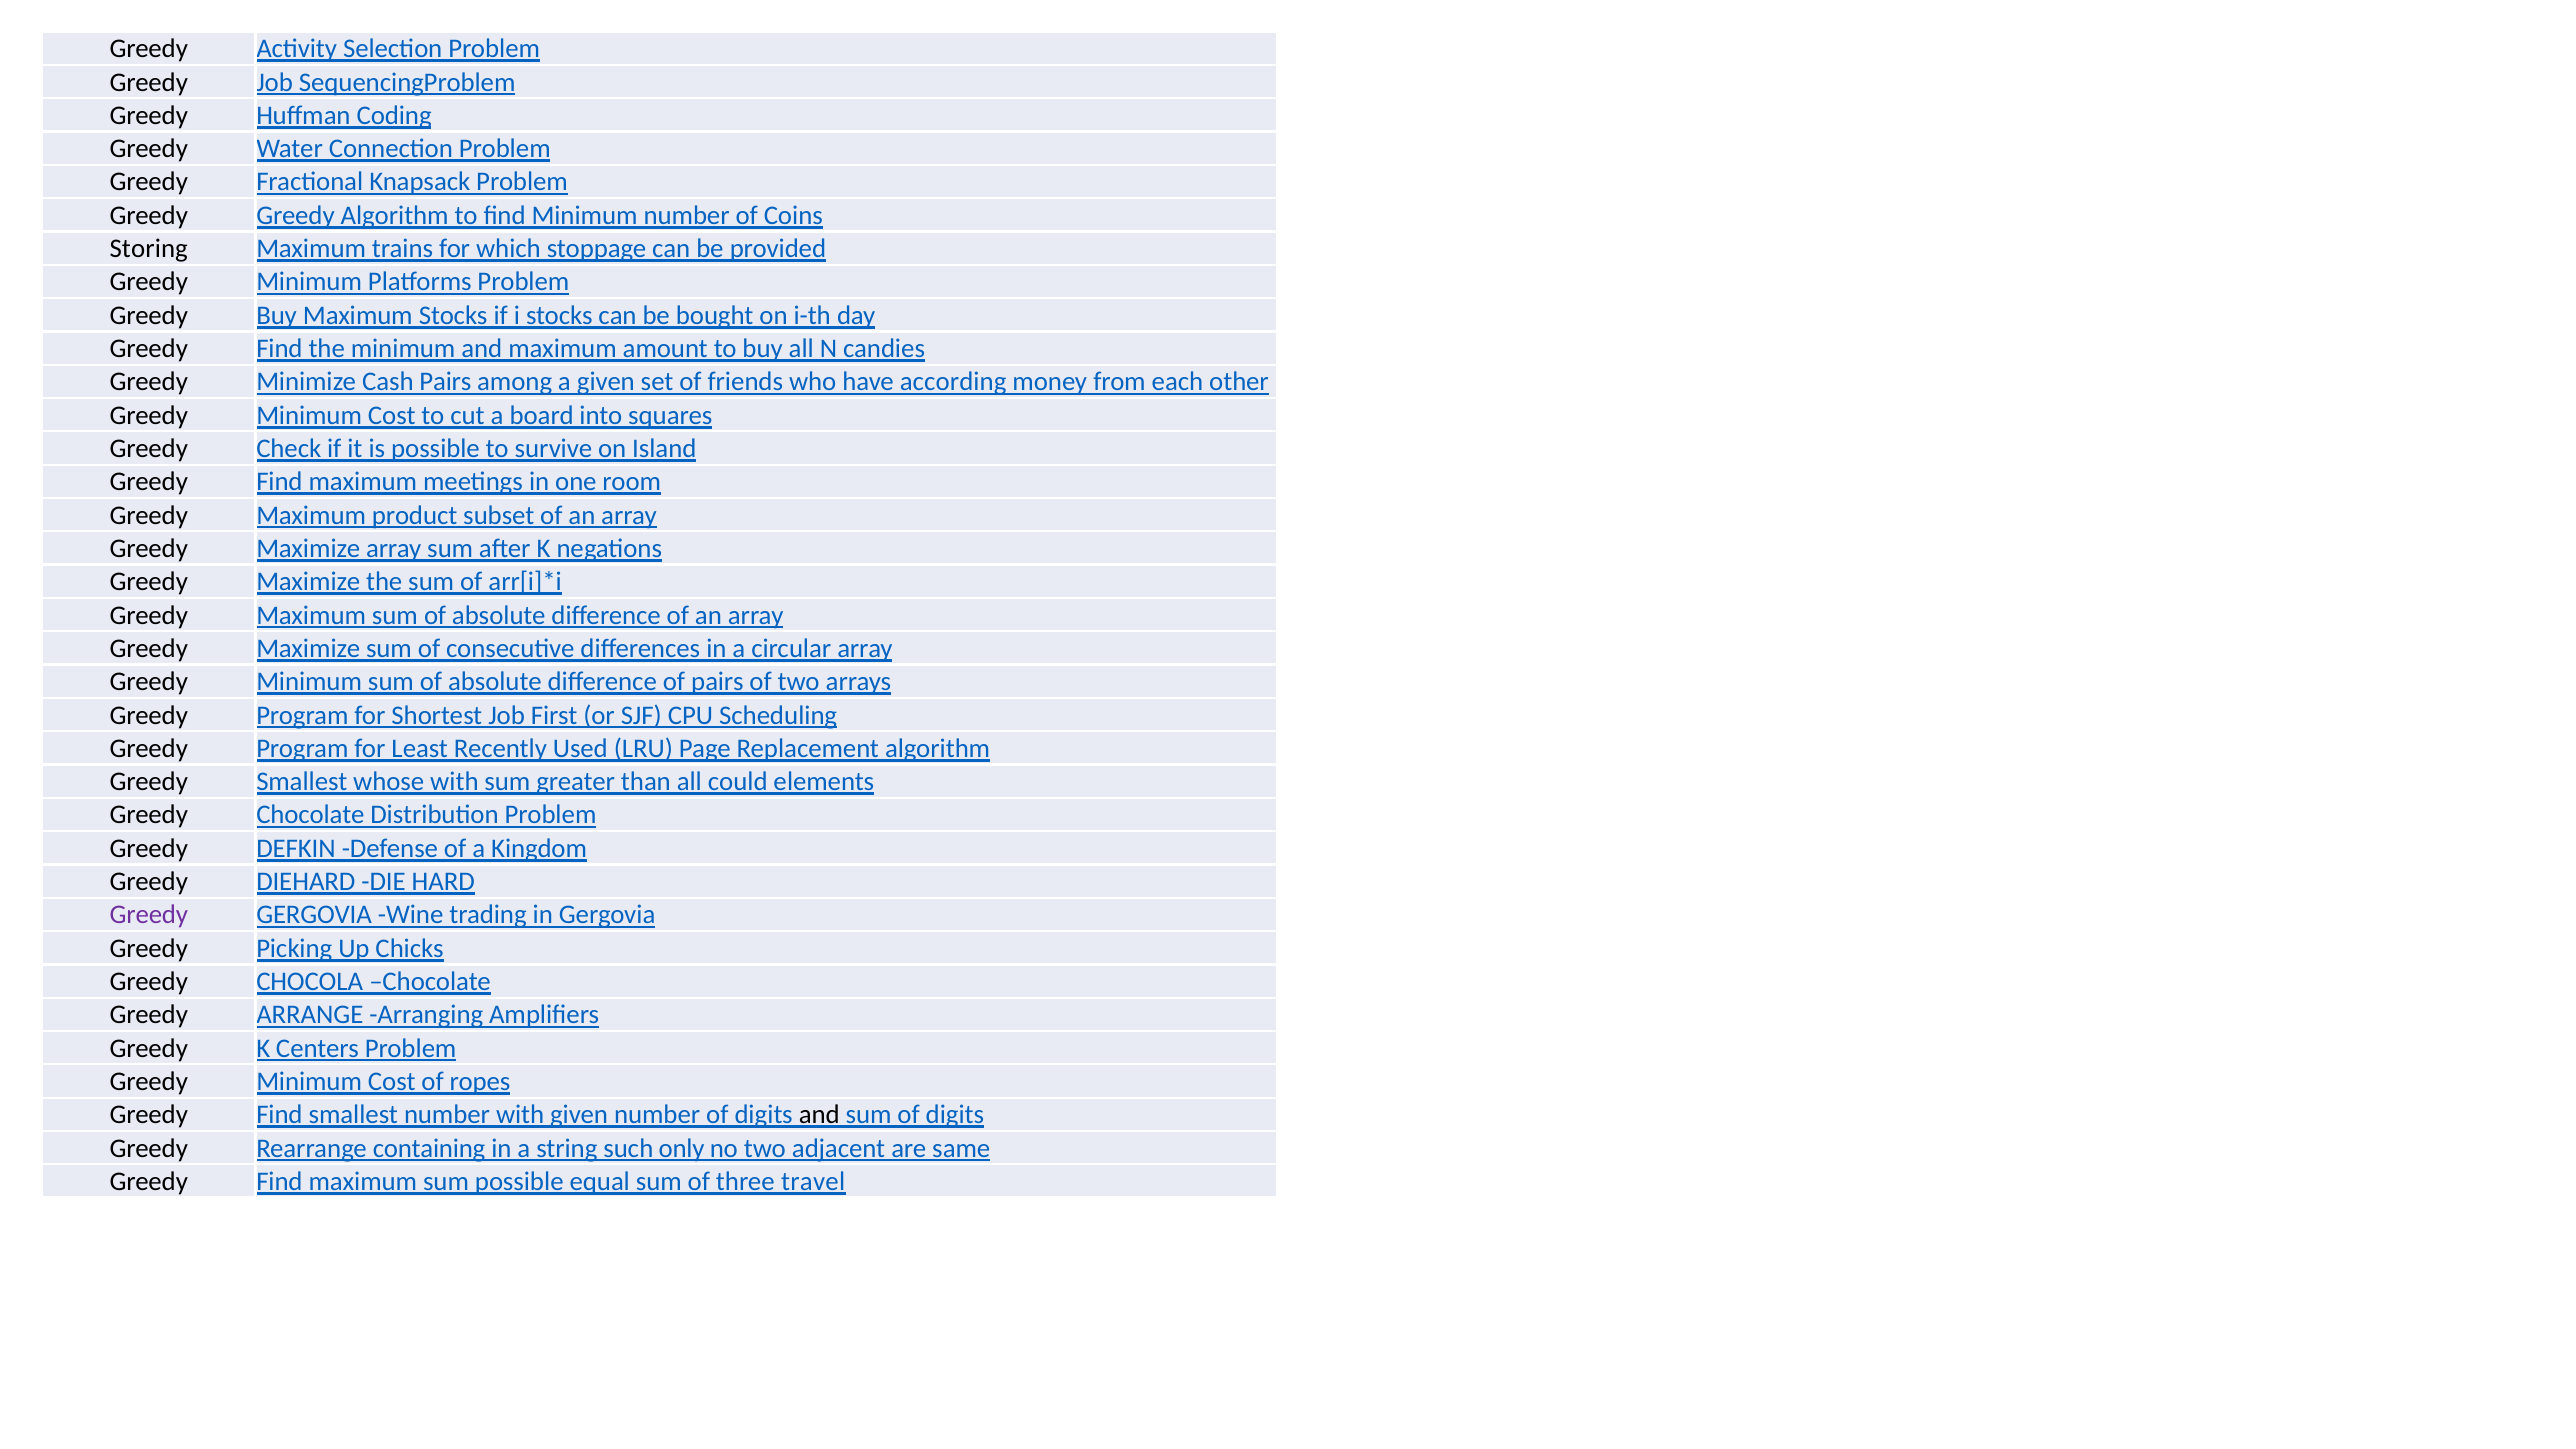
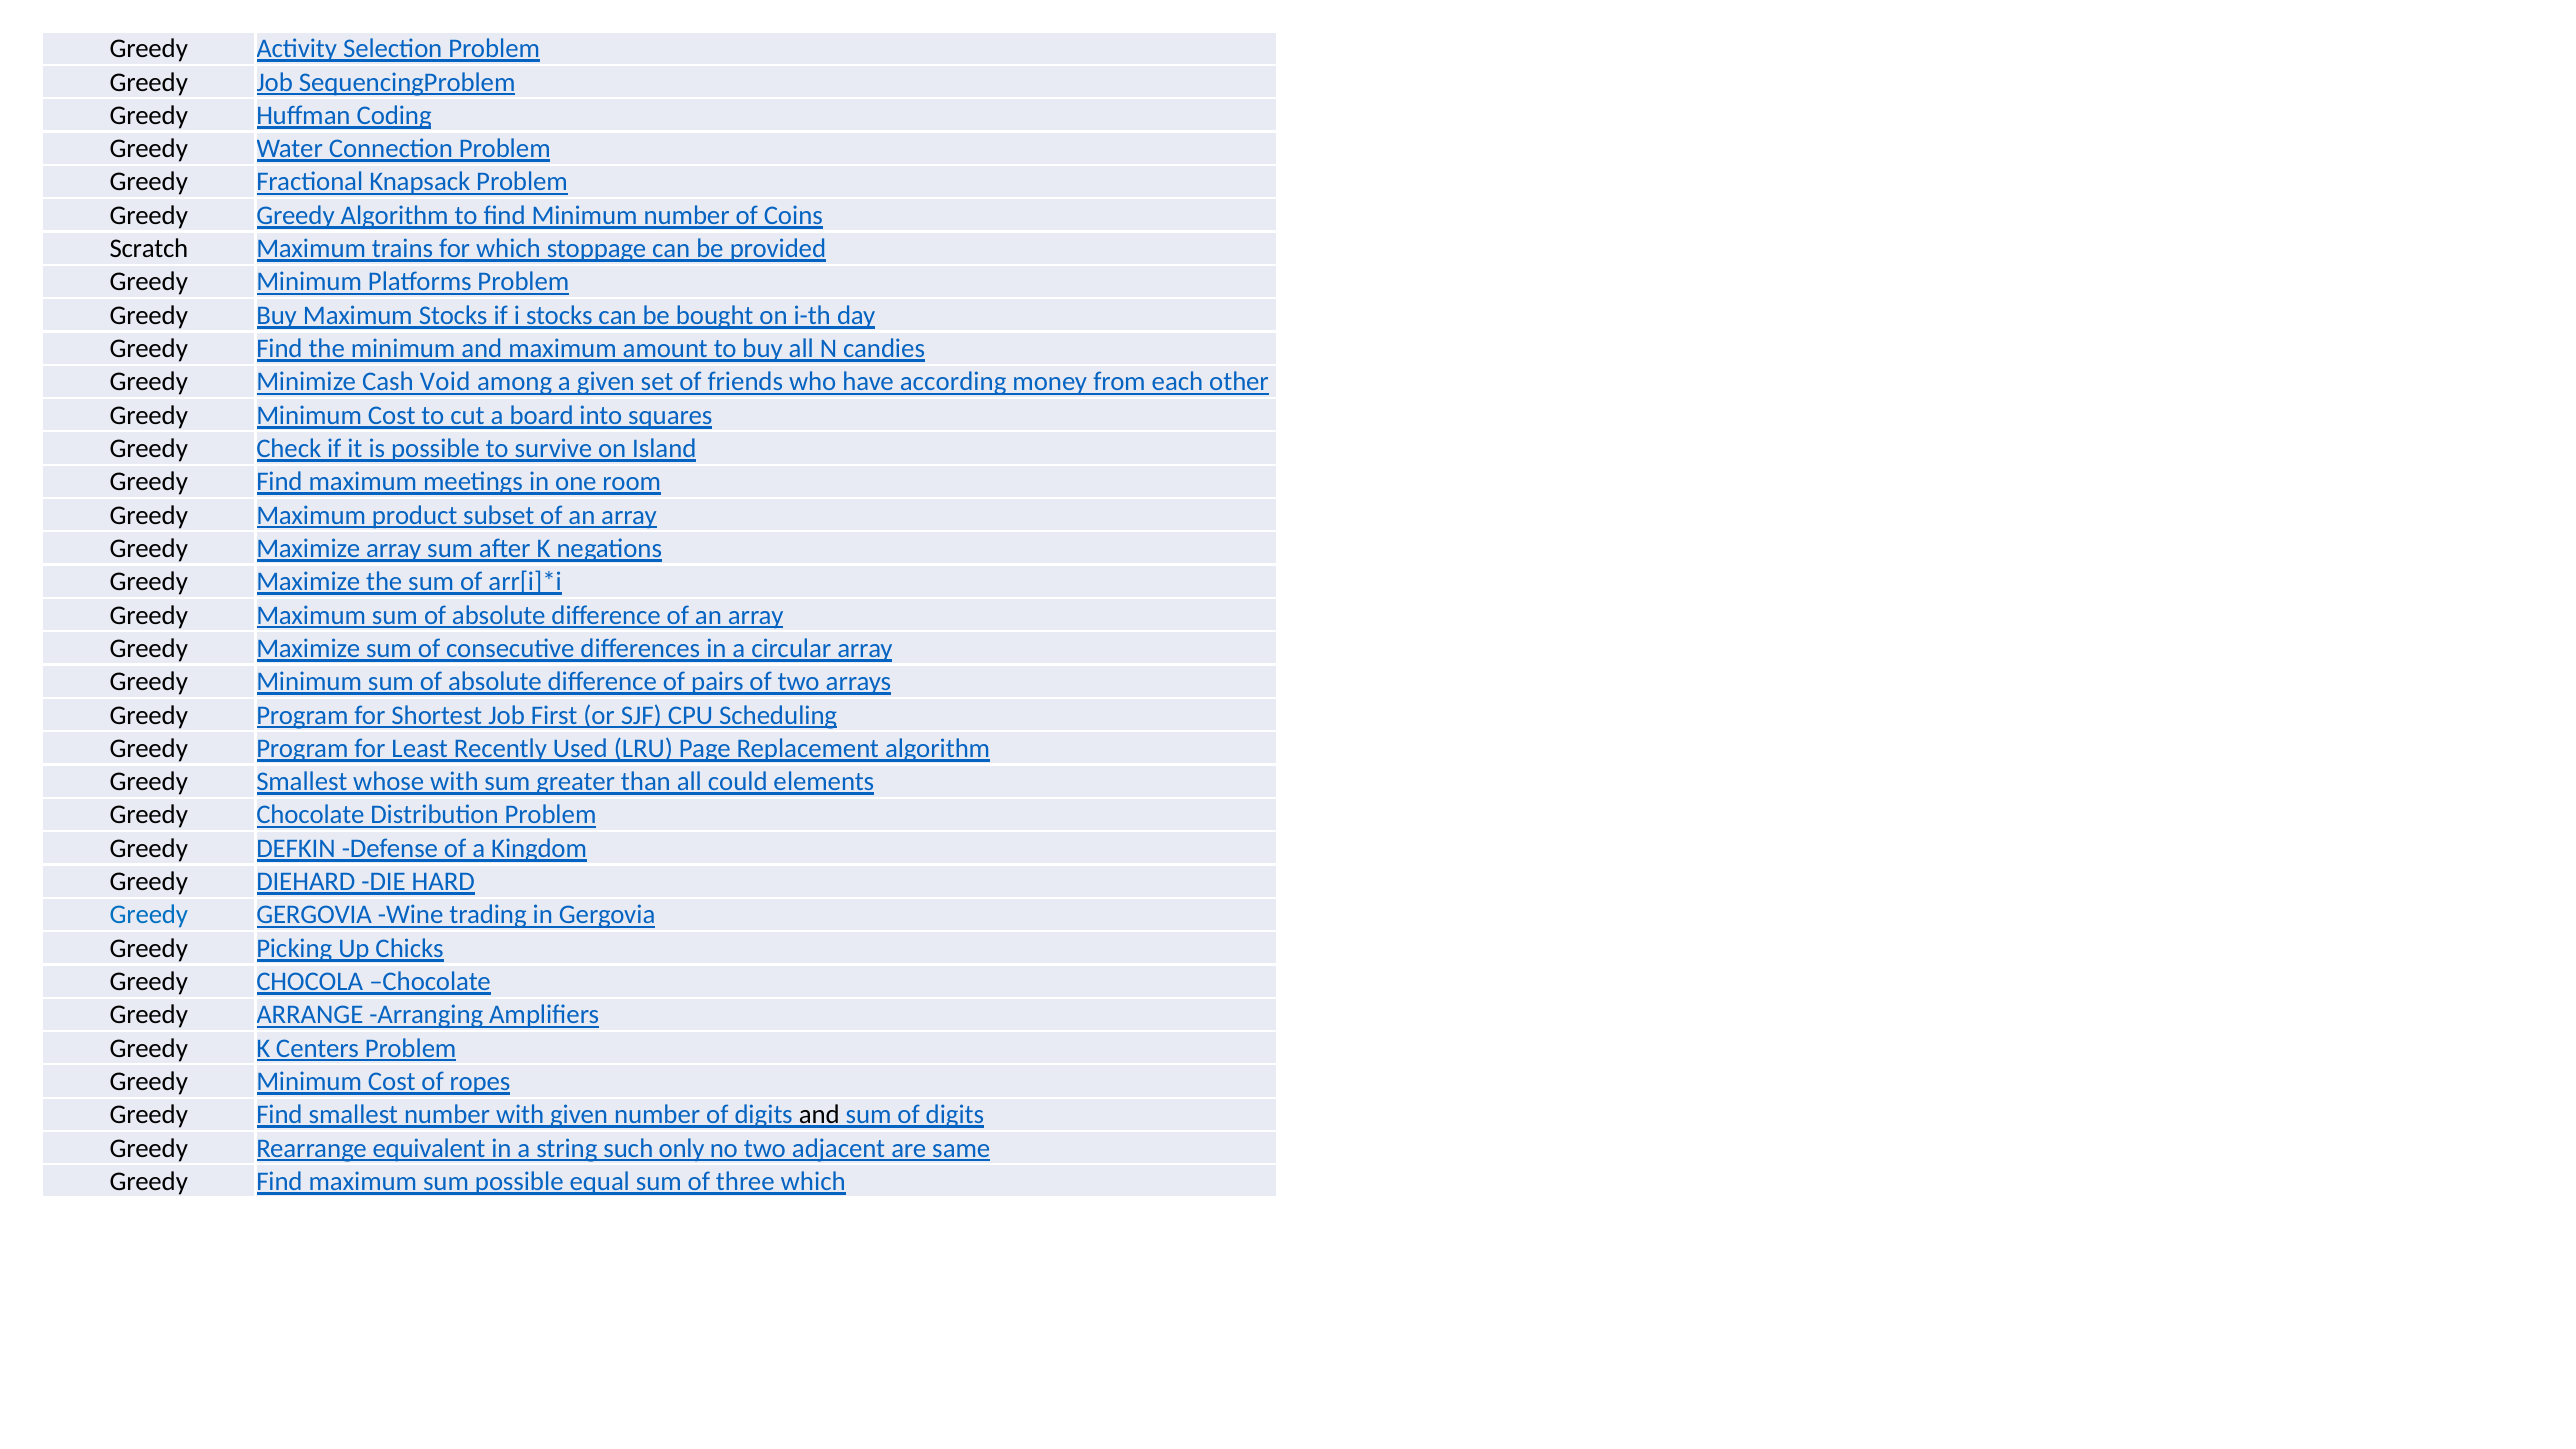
Storing: Storing -> Scratch (149, 249)
Cash Pairs: Pairs -> Void (445, 382)
Greedy colour: purple -> blue (149, 915)
containing: containing -> equivalent (429, 1148)
three travel: travel -> which (813, 1182)
